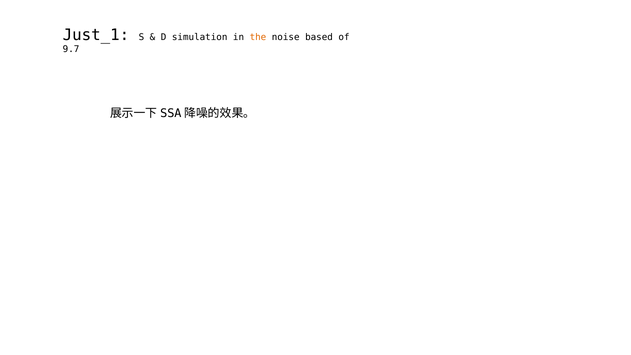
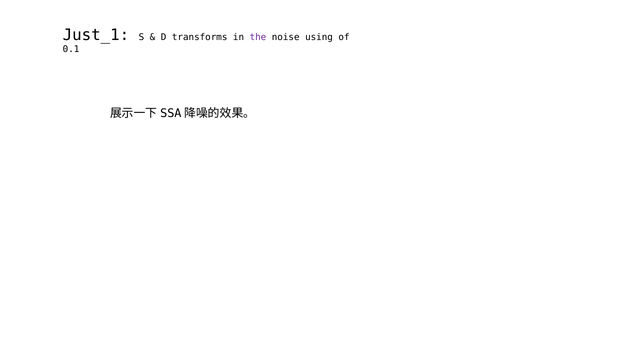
simulation: simulation -> transforms (200, 37)
the colour: orange -> purple (258, 37)
based: based -> using (319, 37)
9.7: 9.7 -> 0.1 (71, 49)
